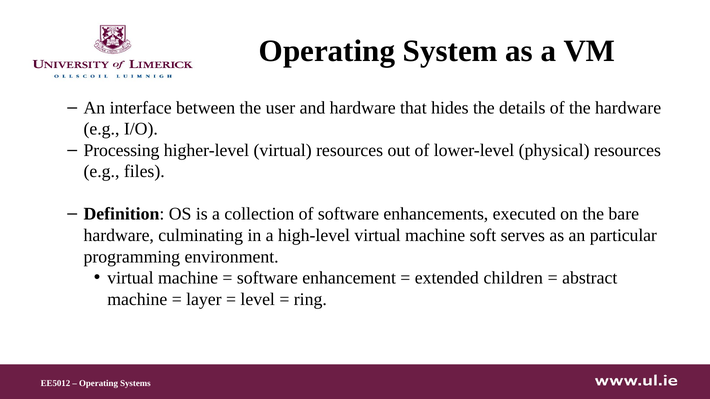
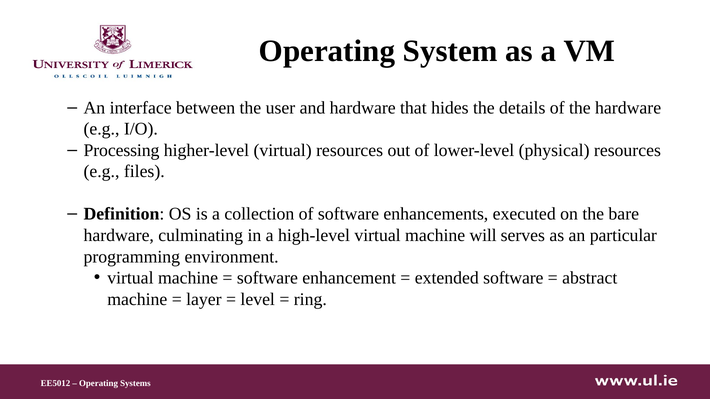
soft: soft -> will (483, 236)
extended children: children -> software (513, 278)
